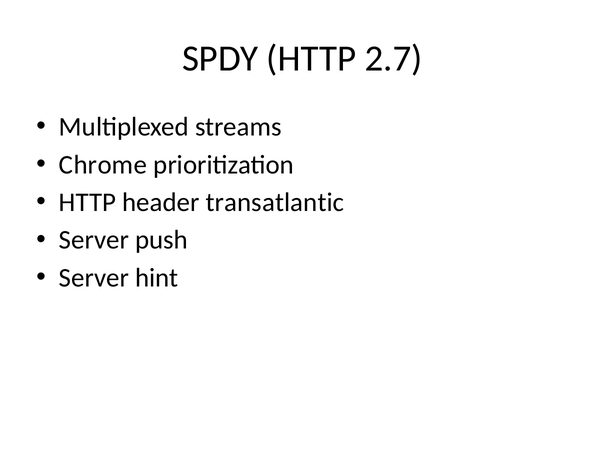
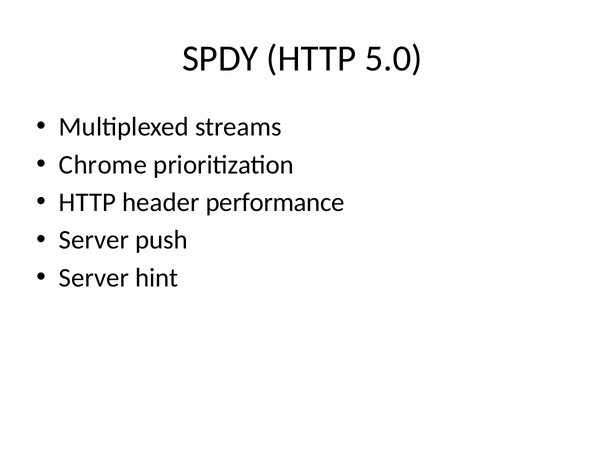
2.7: 2.7 -> 5.0 (394, 59)
transatlantic: transatlantic -> performance (275, 202)
